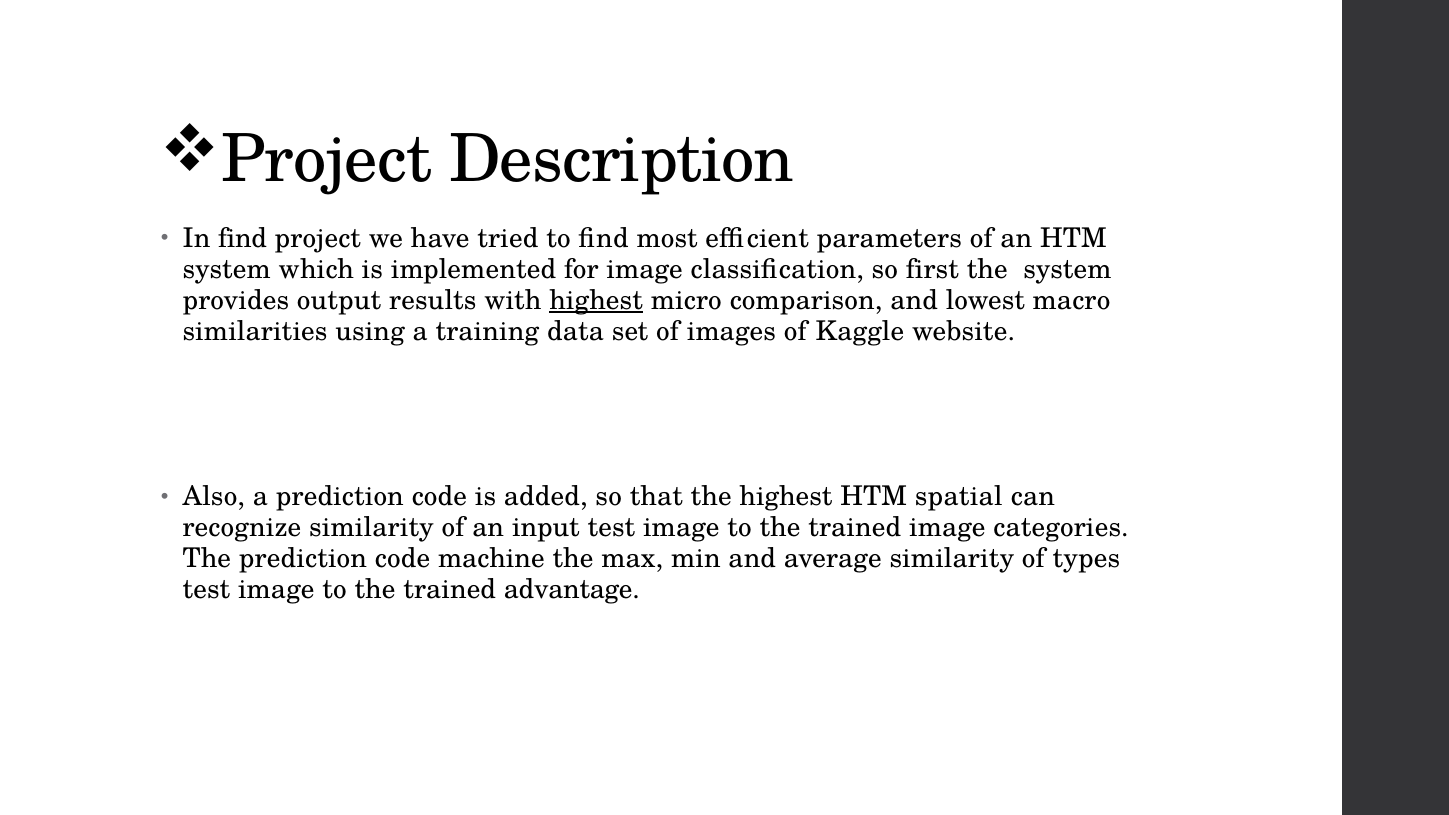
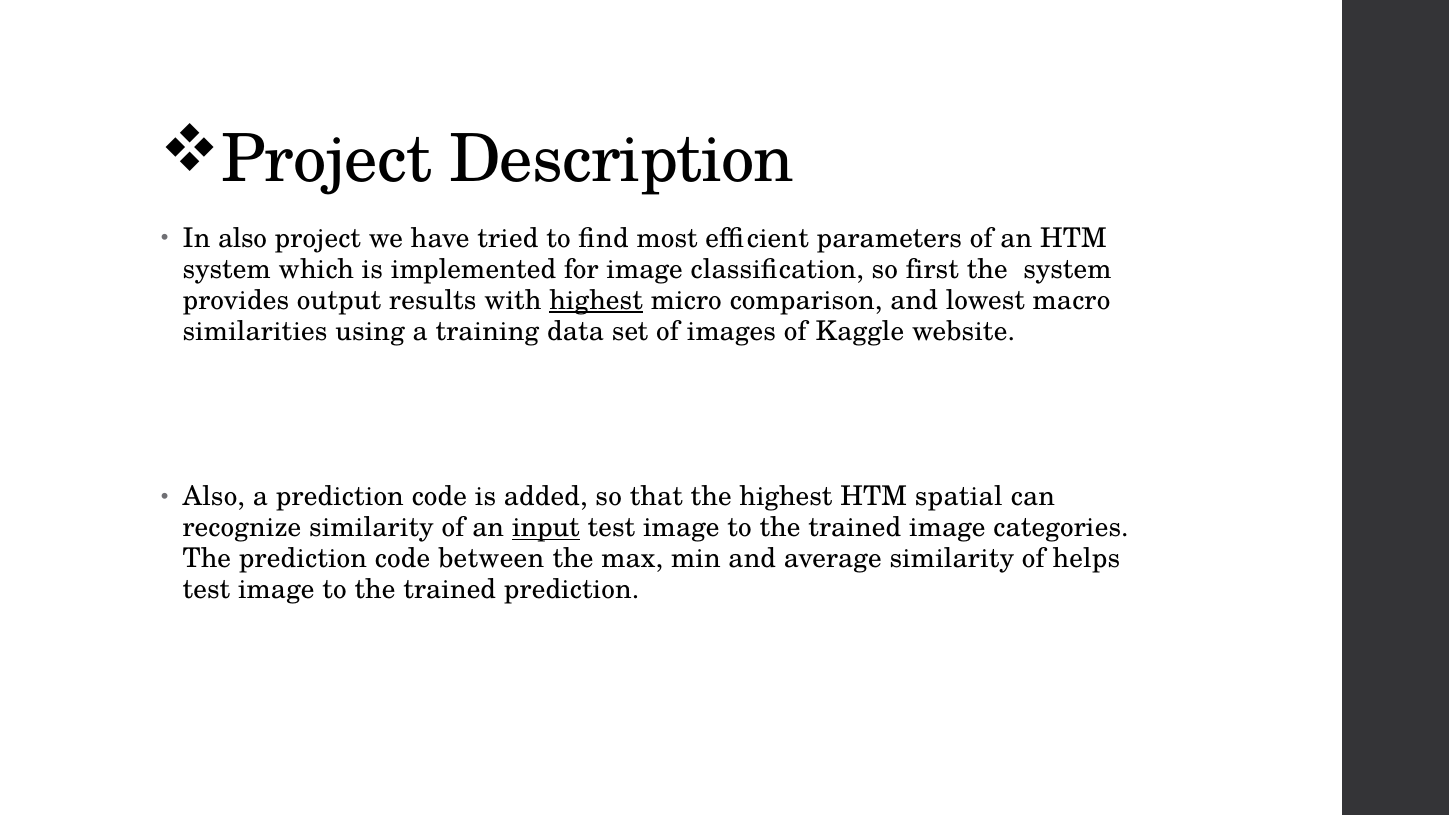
In find: find -> also (243, 239)
input underline: none -> present (546, 528)
machine: machine -> between (491, 559)
types: types -> helps (1086, 559)
trained advantage: advantage -> prediction (572, 590)
